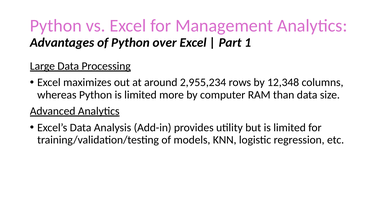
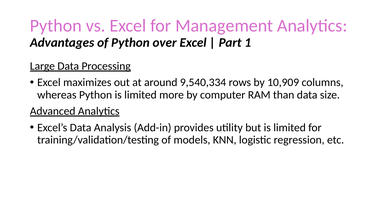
2,955,234: 2,955,234 -> 9,540,334 (203, 83)
12,348: 12,348 -> 10,909 (283, 83)
